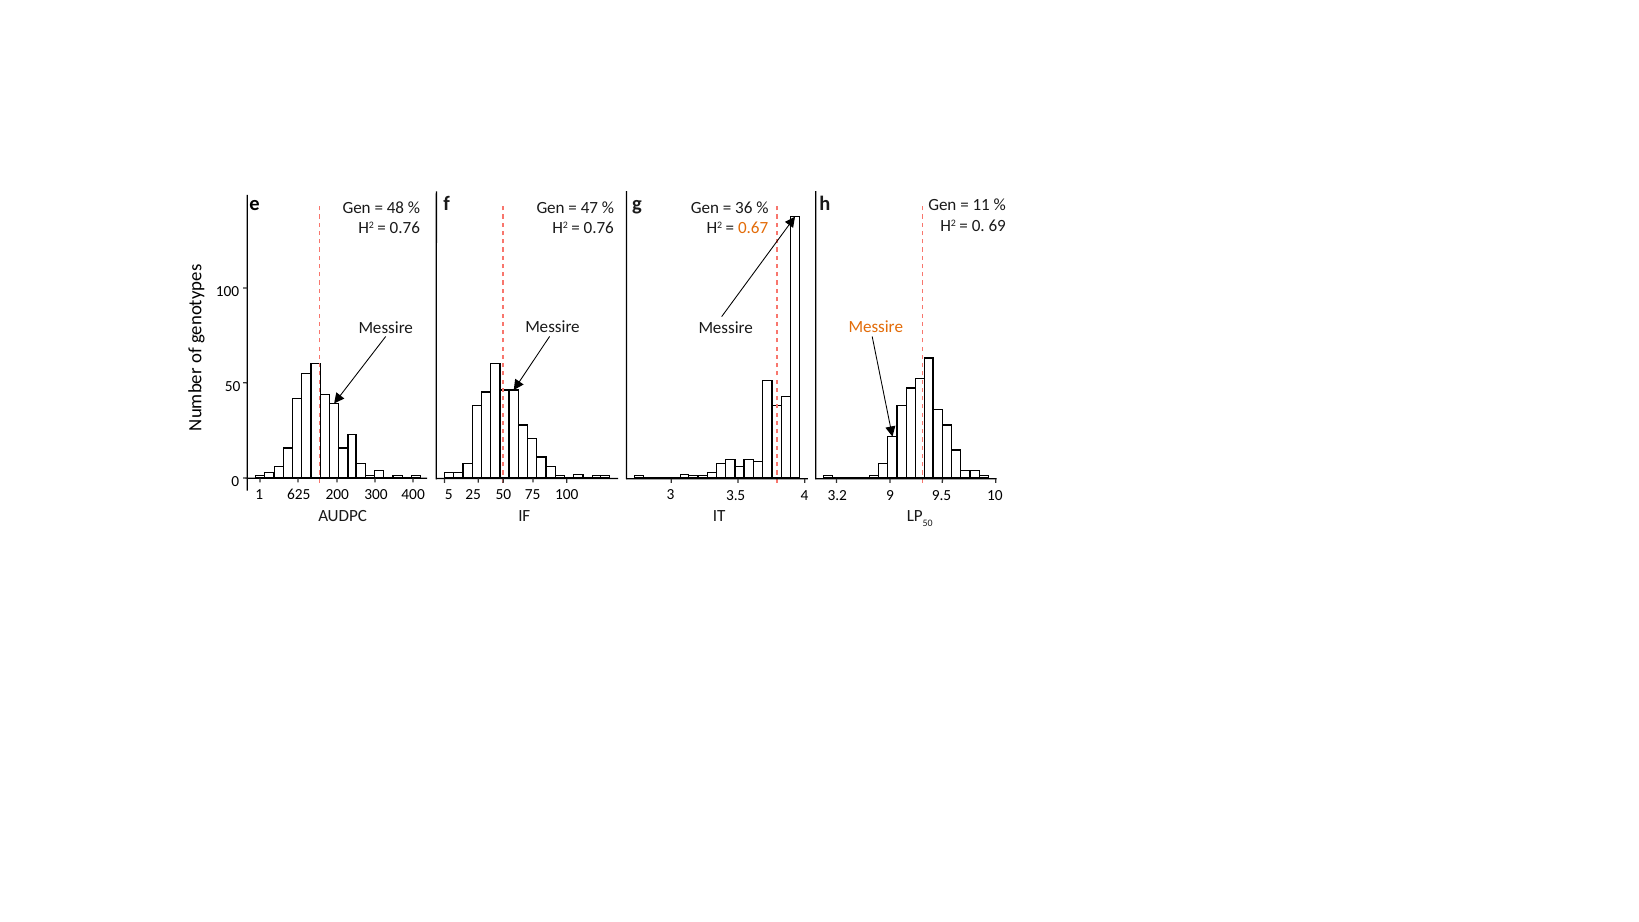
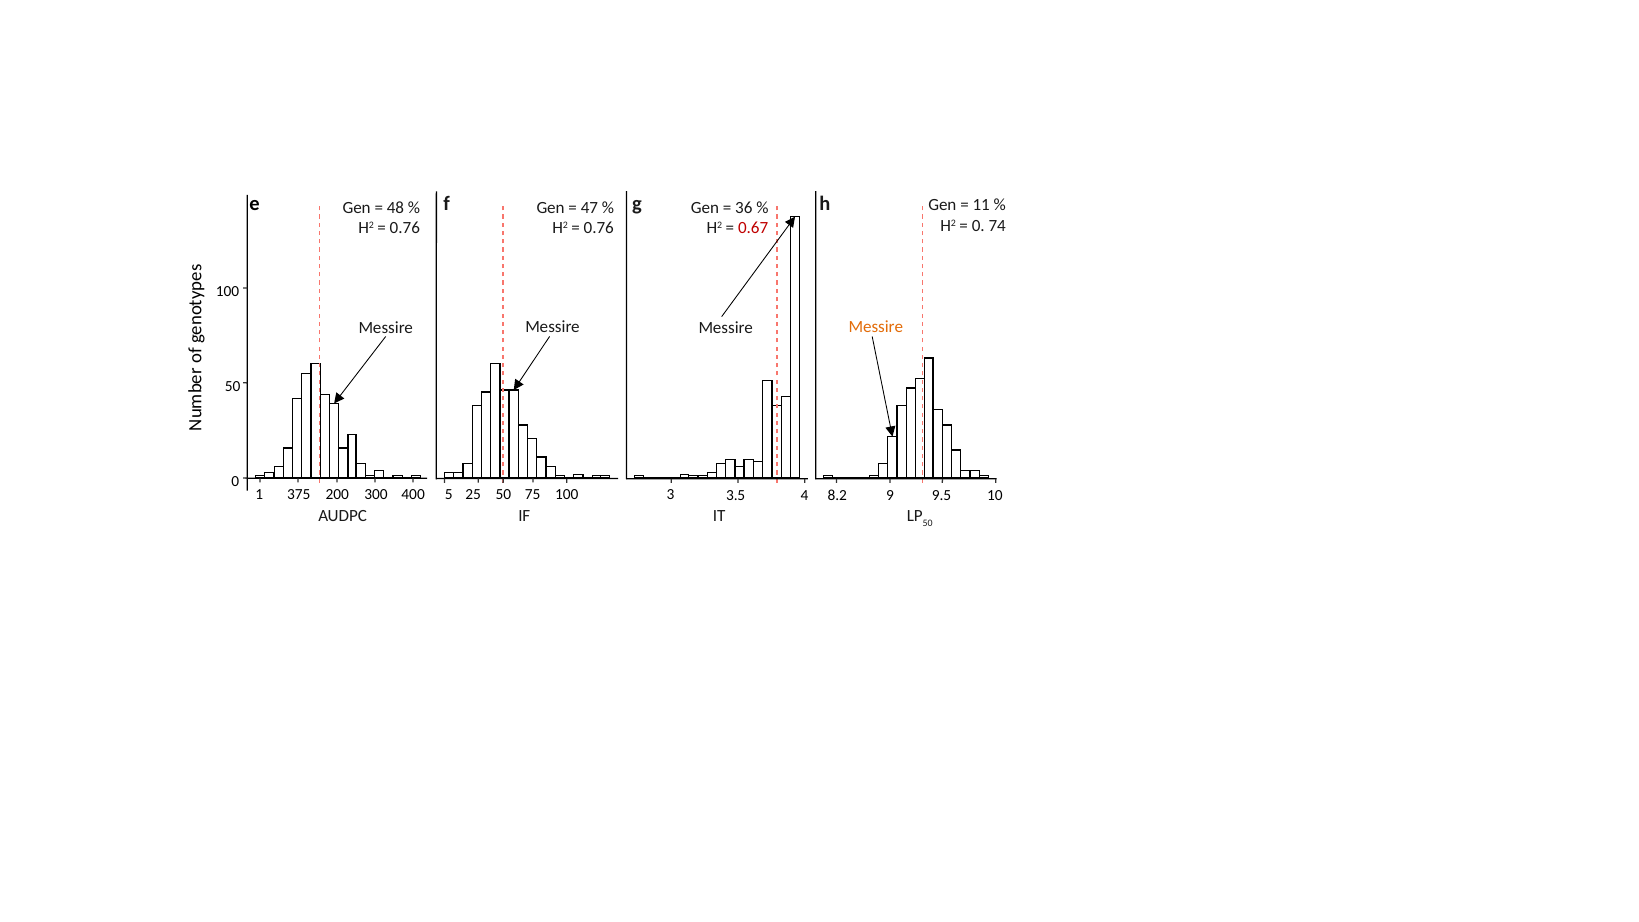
69: 69 -> 74 (997, 226)
0.67 colour: orange -> red (753, 228)
625: 625 -> 375 (299, 494)
3.2: 3.2 -> 8.2 (837, 495)
